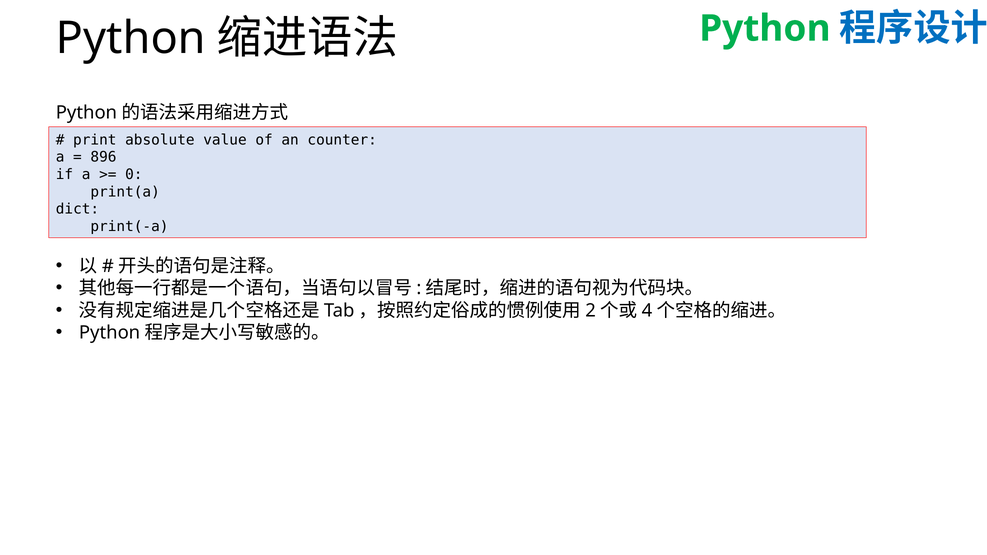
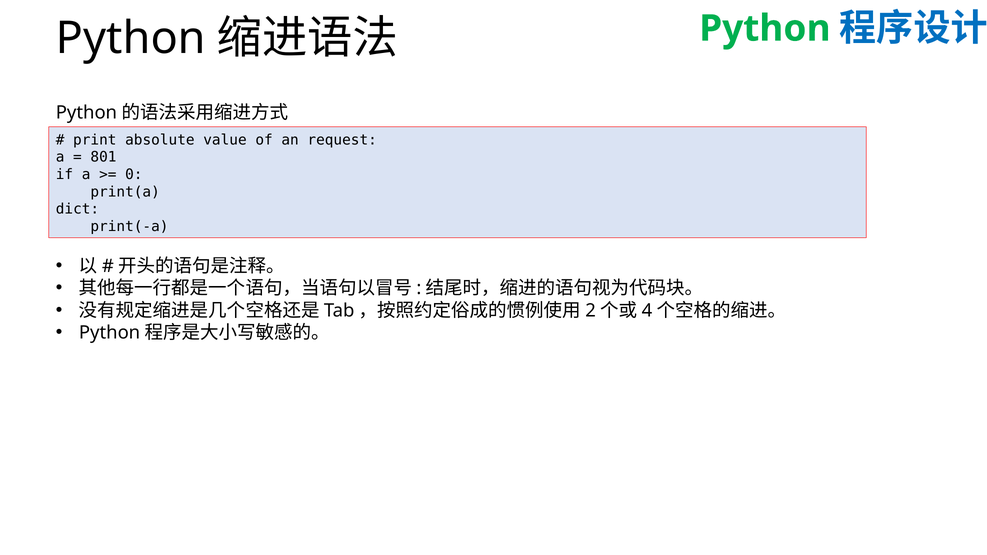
counter: counter -> request (342, 140)
896: 896 -> 801 (103, 157)
